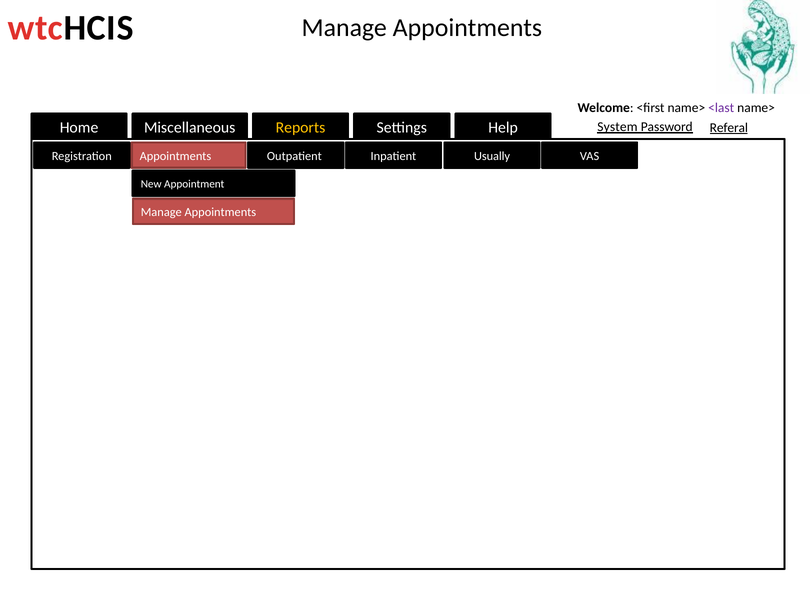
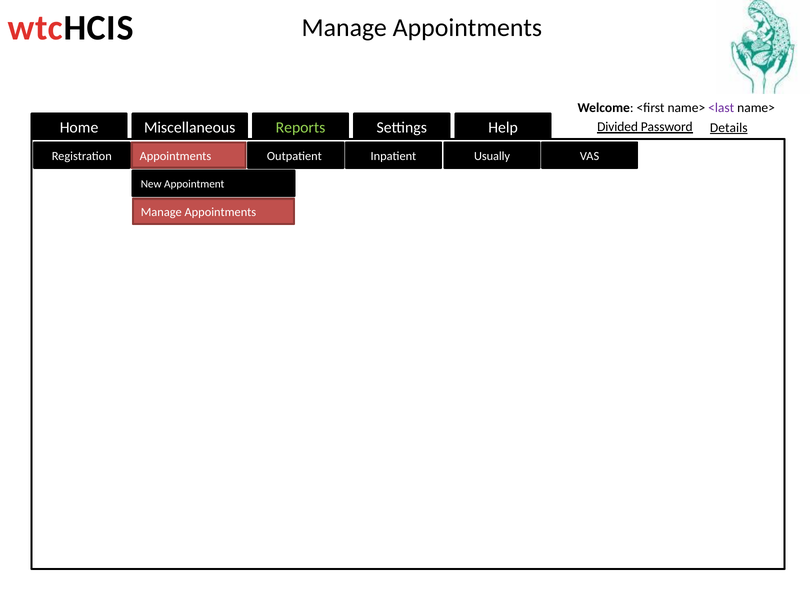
Reports colour: yellow -> light green (301, 128)
System: System -> Divided (618, 127)
Referal: Referal -> Details (729, 128)
